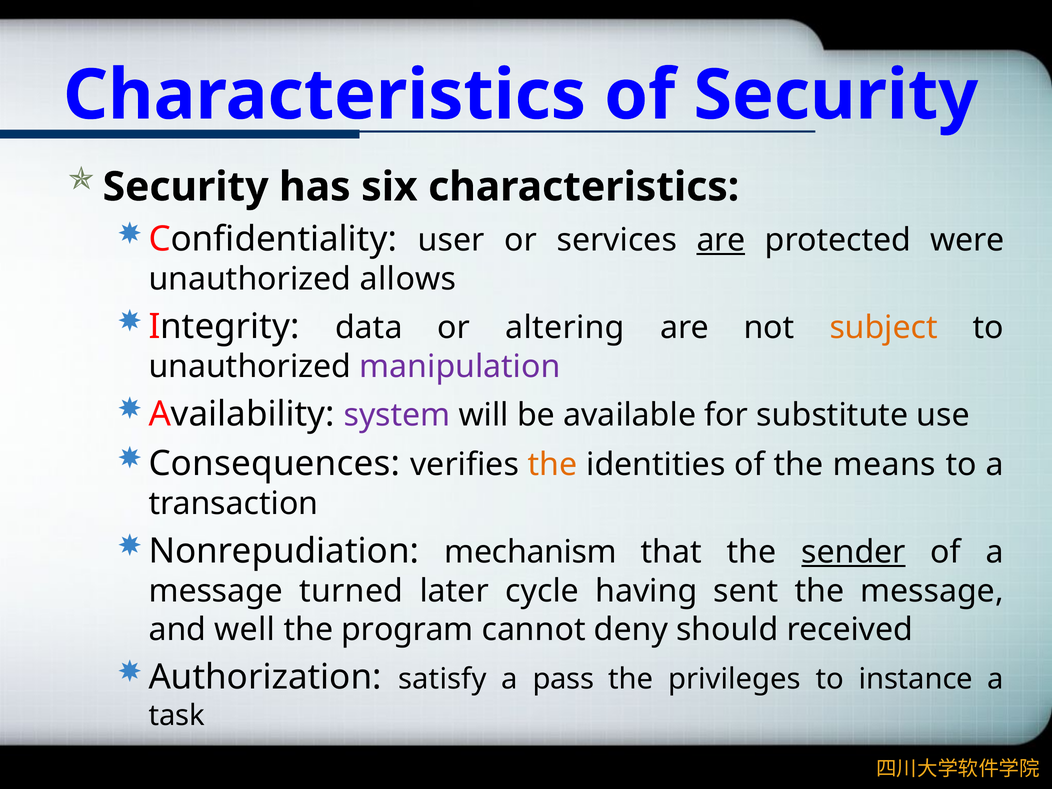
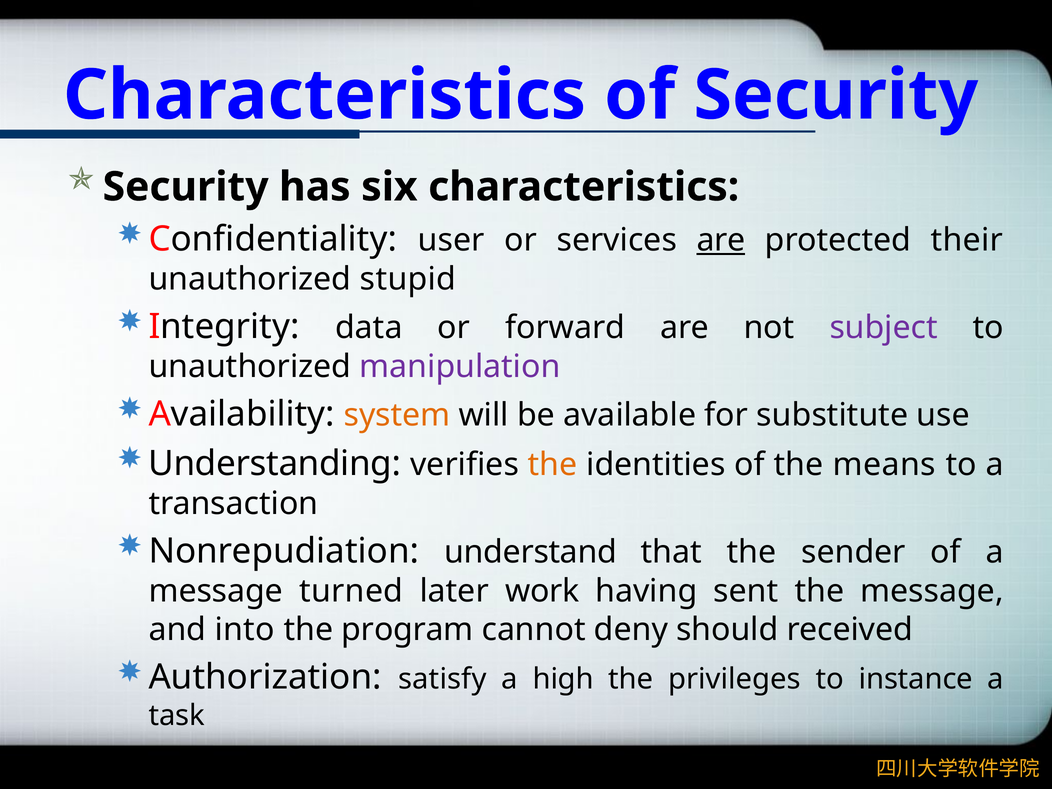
were: were -> their (967, 240)
allows: allows -> stupid (408, 279)
altering: altering -> forward (565, 328)
subject colour: orange -> purple (884, 328)
system colour: purple -> orange (397, 415)
Consequences: Consequences -> Understanding (275, 463)
mechanism: mechanism -> understand (531, 552)
sender underline: present -> none (853, 552)
cycle: cycle -> work (542, 591)
well: well -> into (245, 630)
pass: pass -> high (563, 679)
